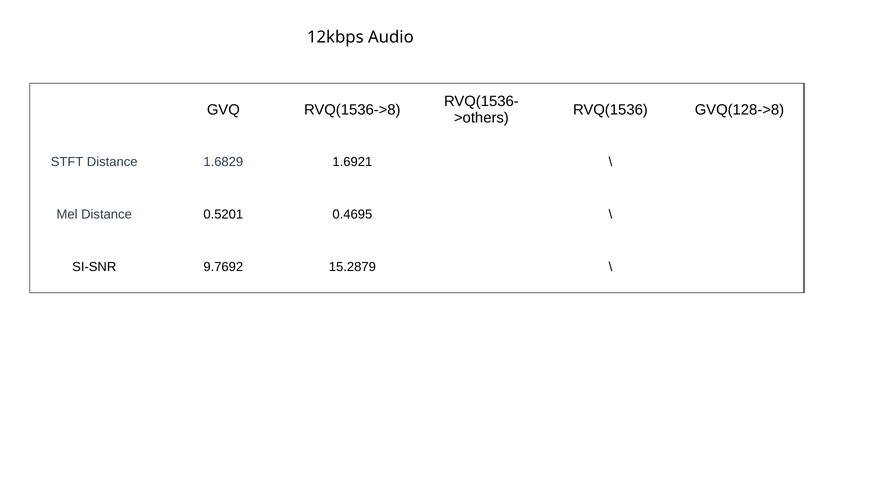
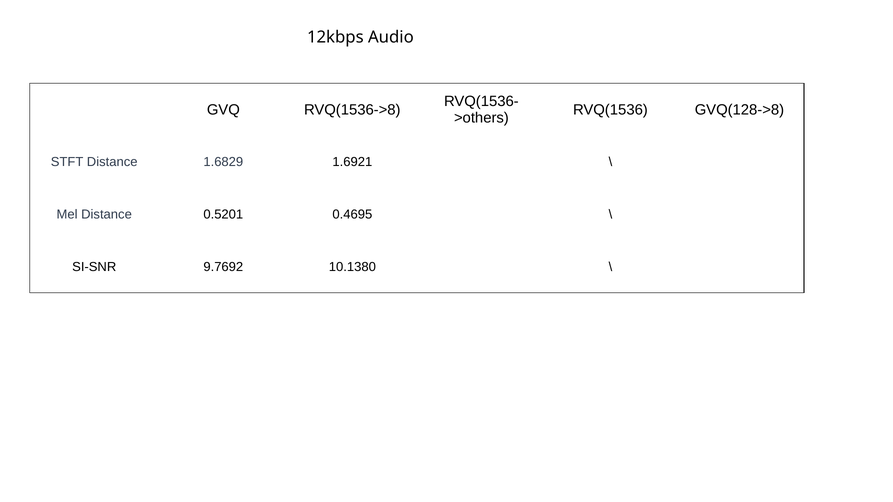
15.2879: 15.2879 -> 10.1380 (352, 267)
